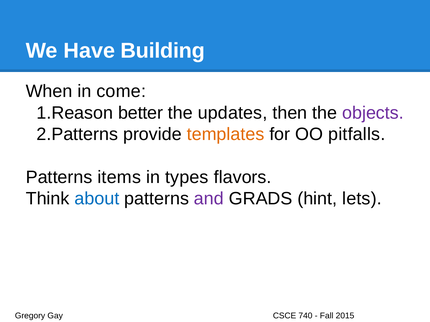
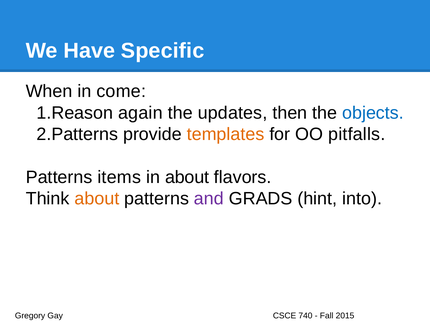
Building: Building -> Specific (163, 51)
better: better -> again (140, 113)
objects colour: purple -> blue (373, 113)
in types: types -> about (187, 178)
about colour: blue -> orange (97, 199)
lets: lets -> into (362, 199)
